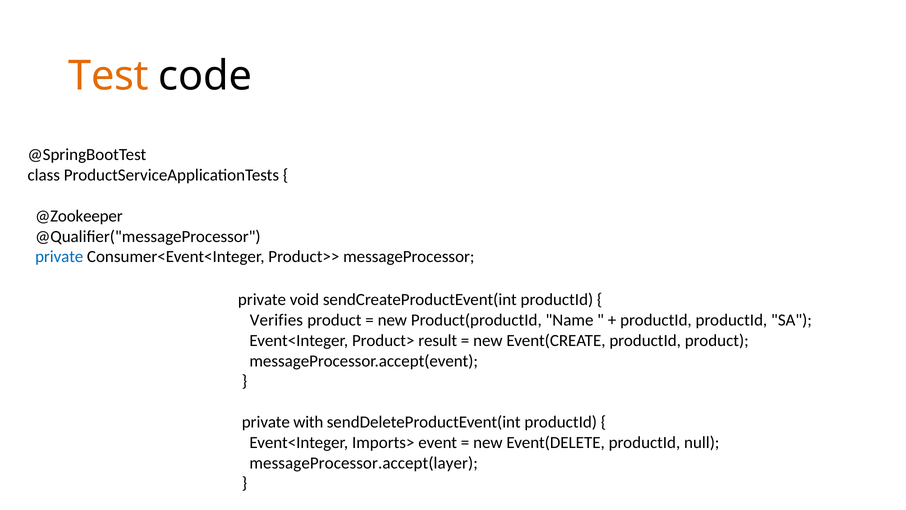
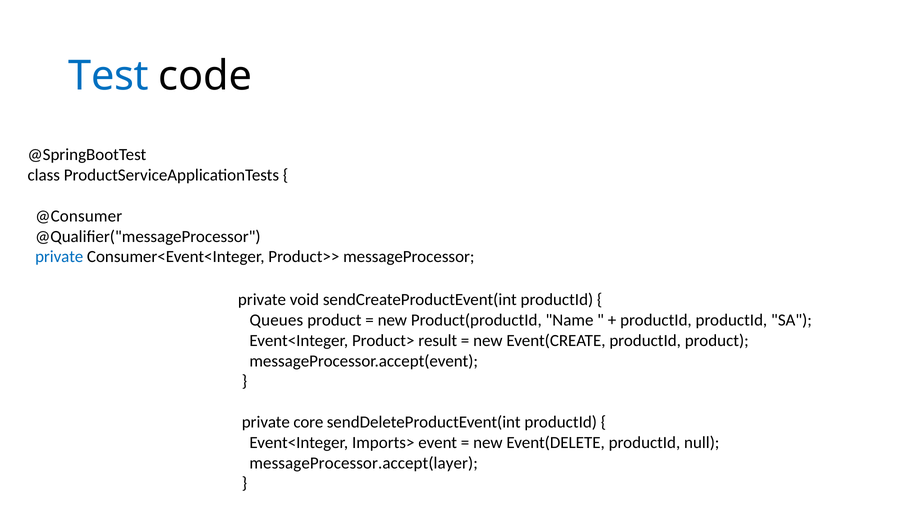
Test colour: orange -> blue (109, 76)
@Zookeeper: @Zookeeper -> @Consumer (79, 216)
Verifies: Verifies -> Queues (276, 320)
with: with -> core (308, 422)
